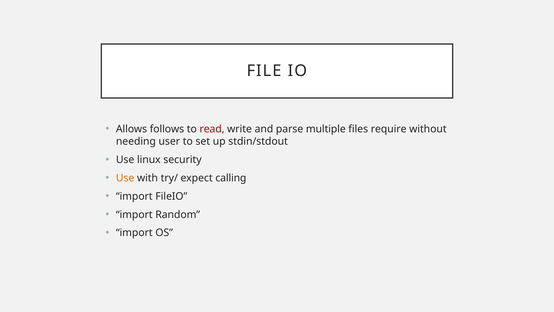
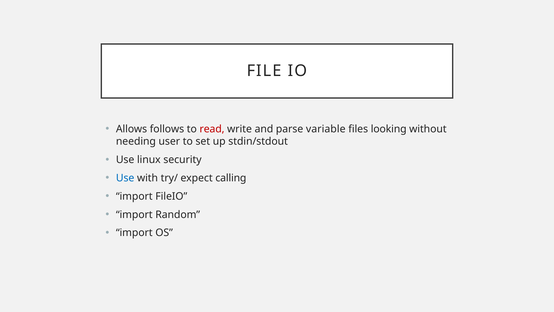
multiple: multiple -> variable (326, 129)
require: require -> looking (389, 129)
Use colour: orange -> blue (125, 178)
